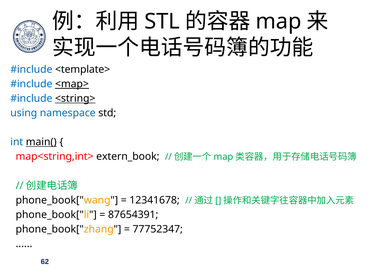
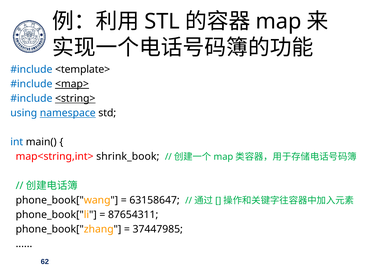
namespace underline: none -> present (68, 113)
main( underline: present -> none (41, 142)
extern_book: extern_book -> shrink_book (128, 156)
12341678: 12341678 -> 63158647 (155, 200)
87654391: 87654391 -> 87654311 (133, 214)
77752347: 77752347 -> 37447985 (158, 229)
